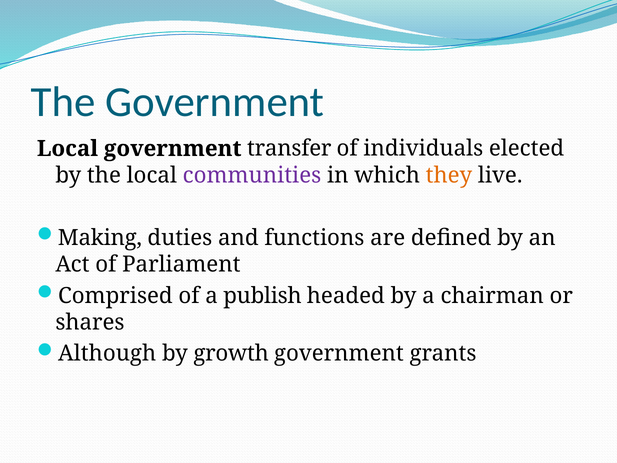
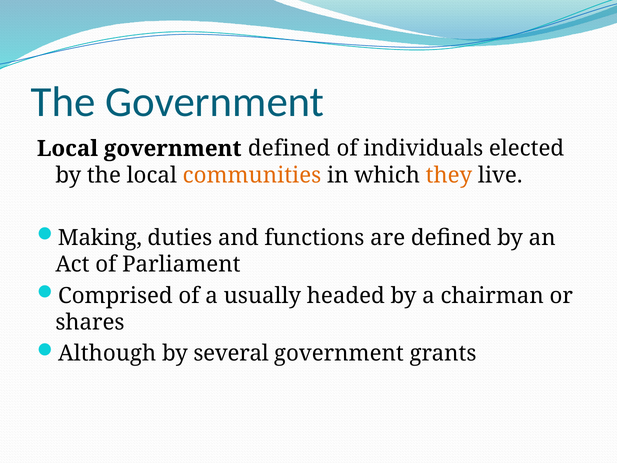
government transfer: transfer -> defined (289, 149)
communities colour: purple -> orange (252, 175)
publish: publish -> usually (262, 295)
growth: growth -> several (231, 353)
